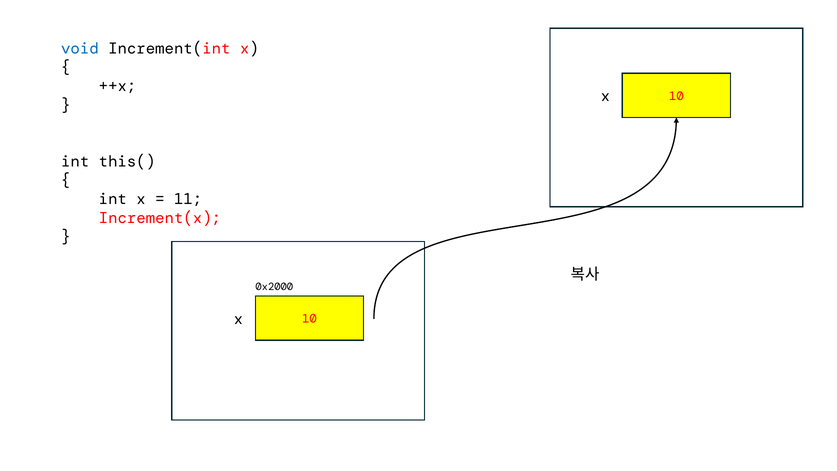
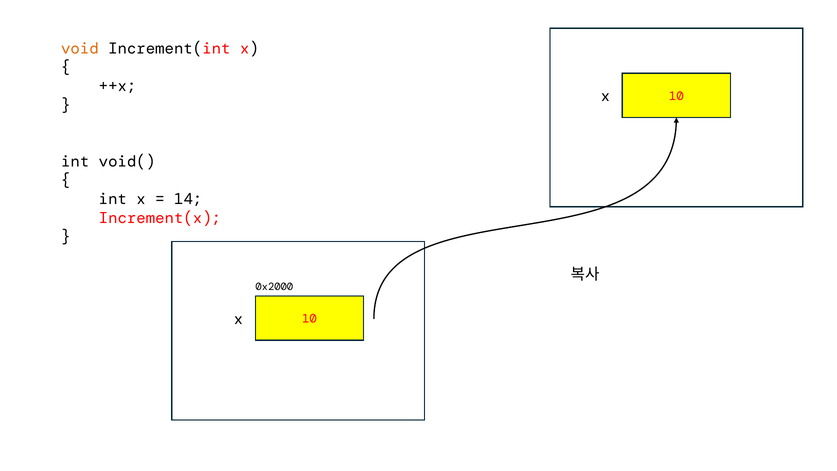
void colour: blue -> orange (80, 48)
this(: this( -> void( (127, 161)
11: 11 -> 14 (188, 199)
